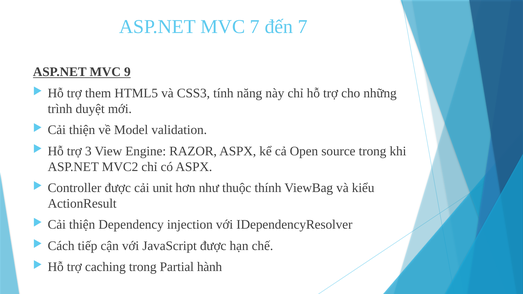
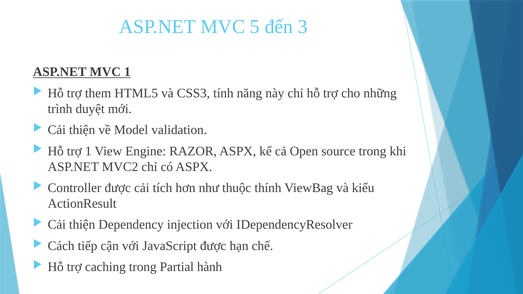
MVC 7: 7 -> 5 (255, 27)
đến 7: 7 -> 3 (303, 27)
MVC 9: 9 -> 1 (127, 72)
trợ 3: 3 -> 1 (88, 151)
unit: unit -> tích (162, 188)
